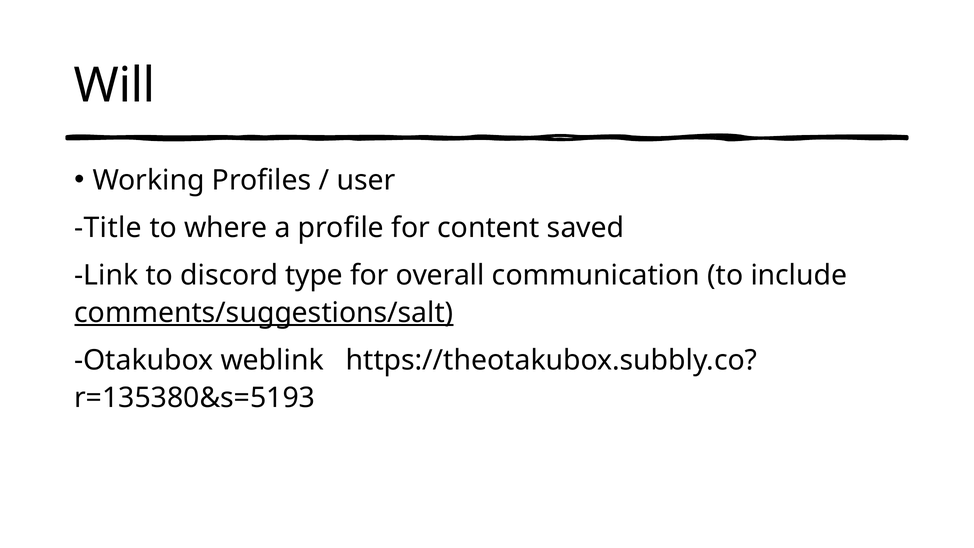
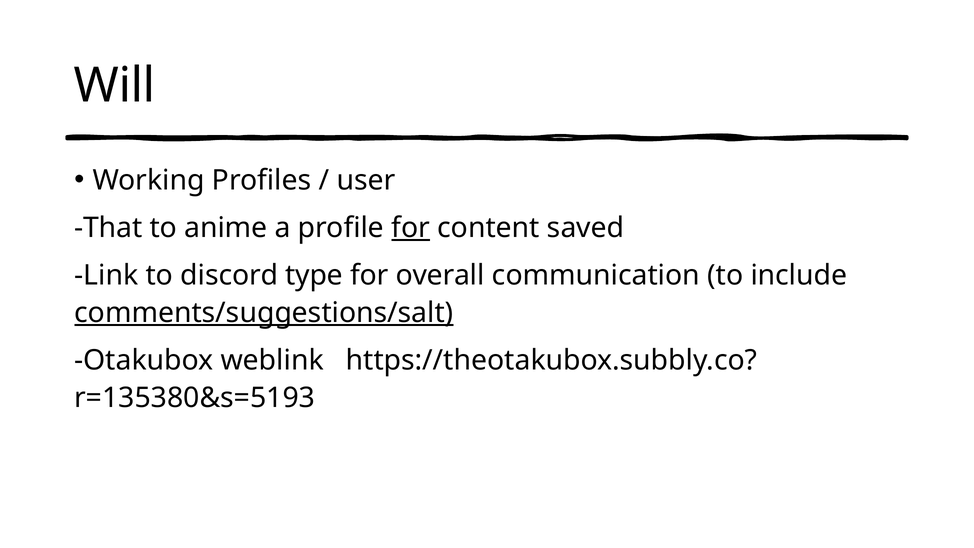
Title: Title -> That (108, 228)
where: where -> anime (226, 228)
for underline: none -> present (411, 228)
